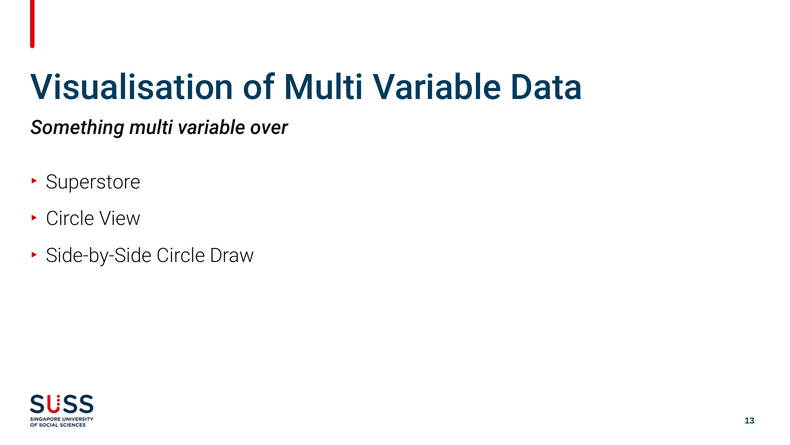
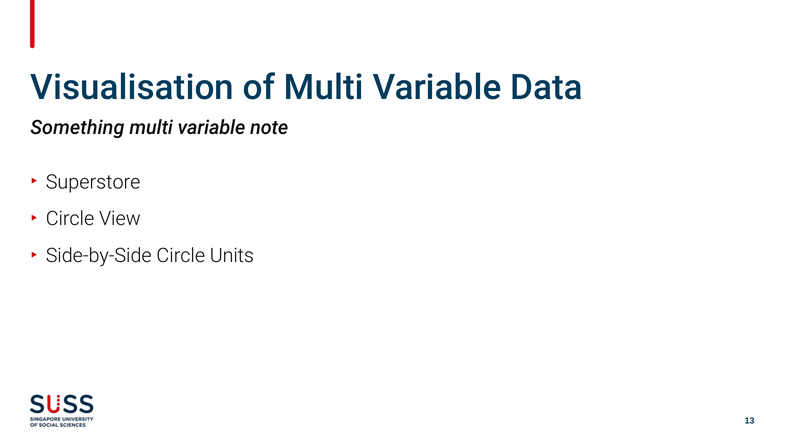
over: over -> note (269, 128)
Draw: Draw -> Units (232, 255)
